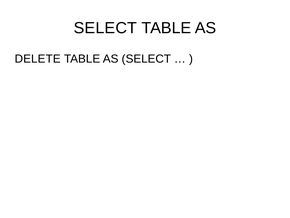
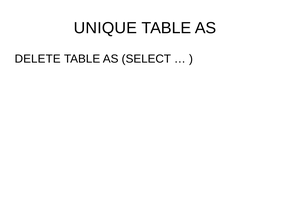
SELECT: SELECT -> UNIQUE (105, 28)
